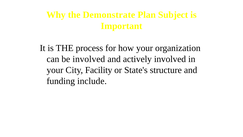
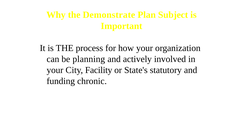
be involved: involved -> planning (89, 59)
structure: structure -> statutory (166, 70)
include: include -> chronic (92, 81)
